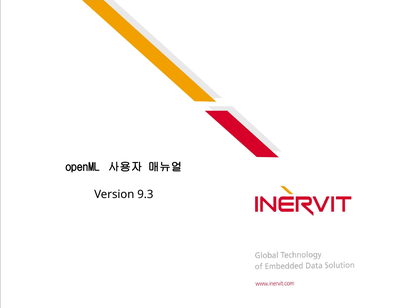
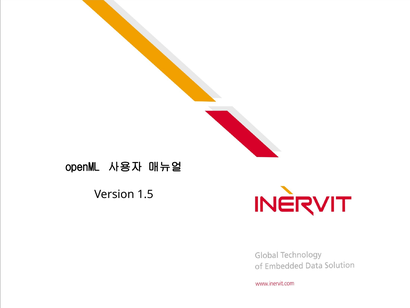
9.3: 9.3 -> 1.5 (145, 194)
